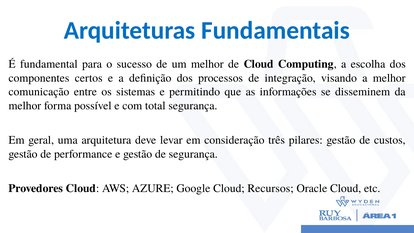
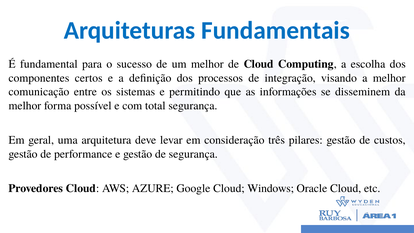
Recursos: Recursos -> Windows (271, 188)
